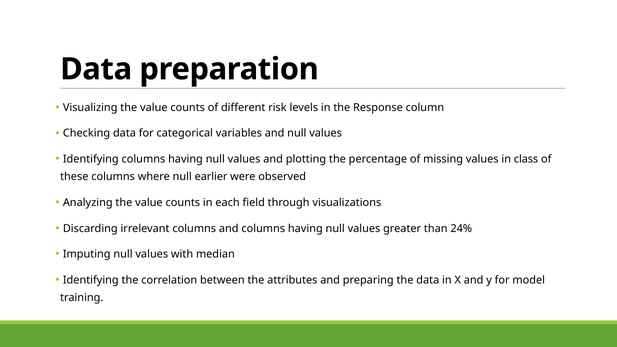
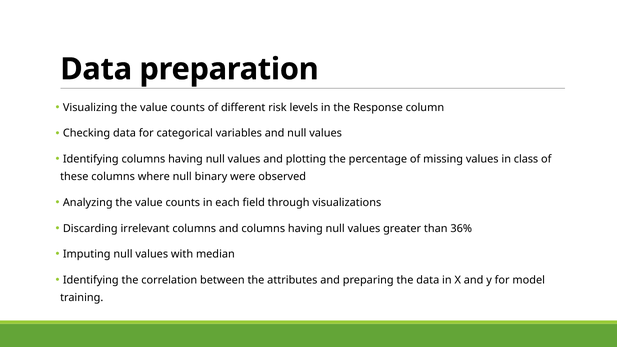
earlier: earlier -> binary (211, 177)
24%: 24% -> 36% (461, 228)
